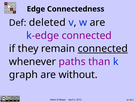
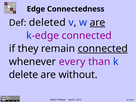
are underline: none -> present (97, 23)
paths: paths -> every (72, 62)
graph: graph -> delete (23, 75)
